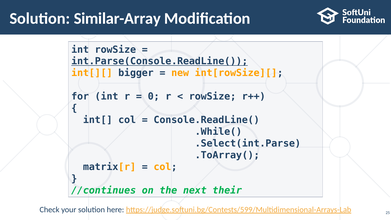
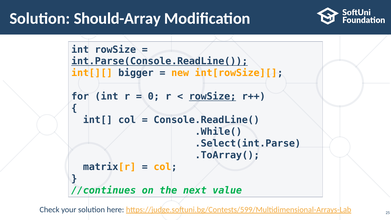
Similar-Array: Similar-Array -> Should-Array (117, 19)
rowSize underline: none -> present (213, 96)
their: their -> value (227, 190)
